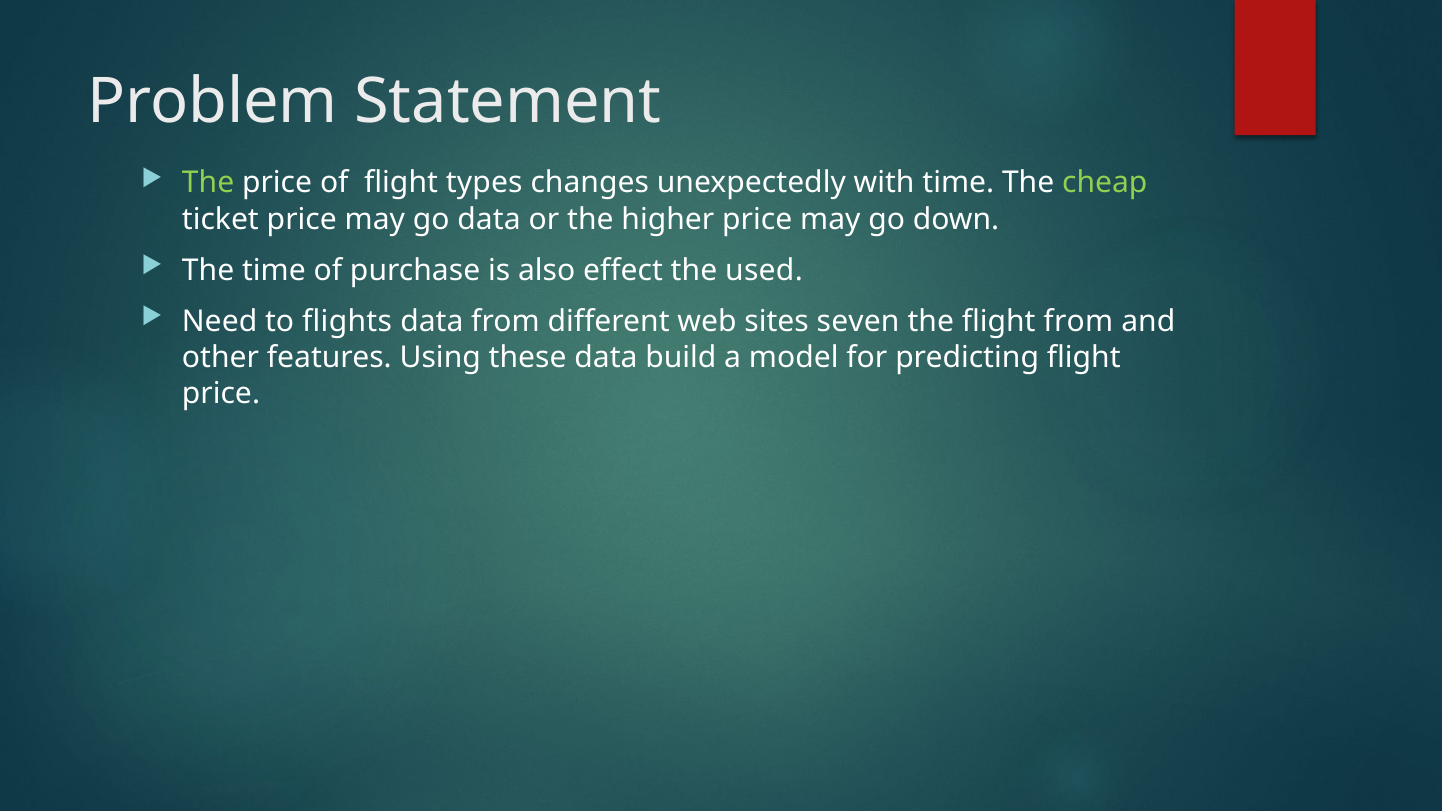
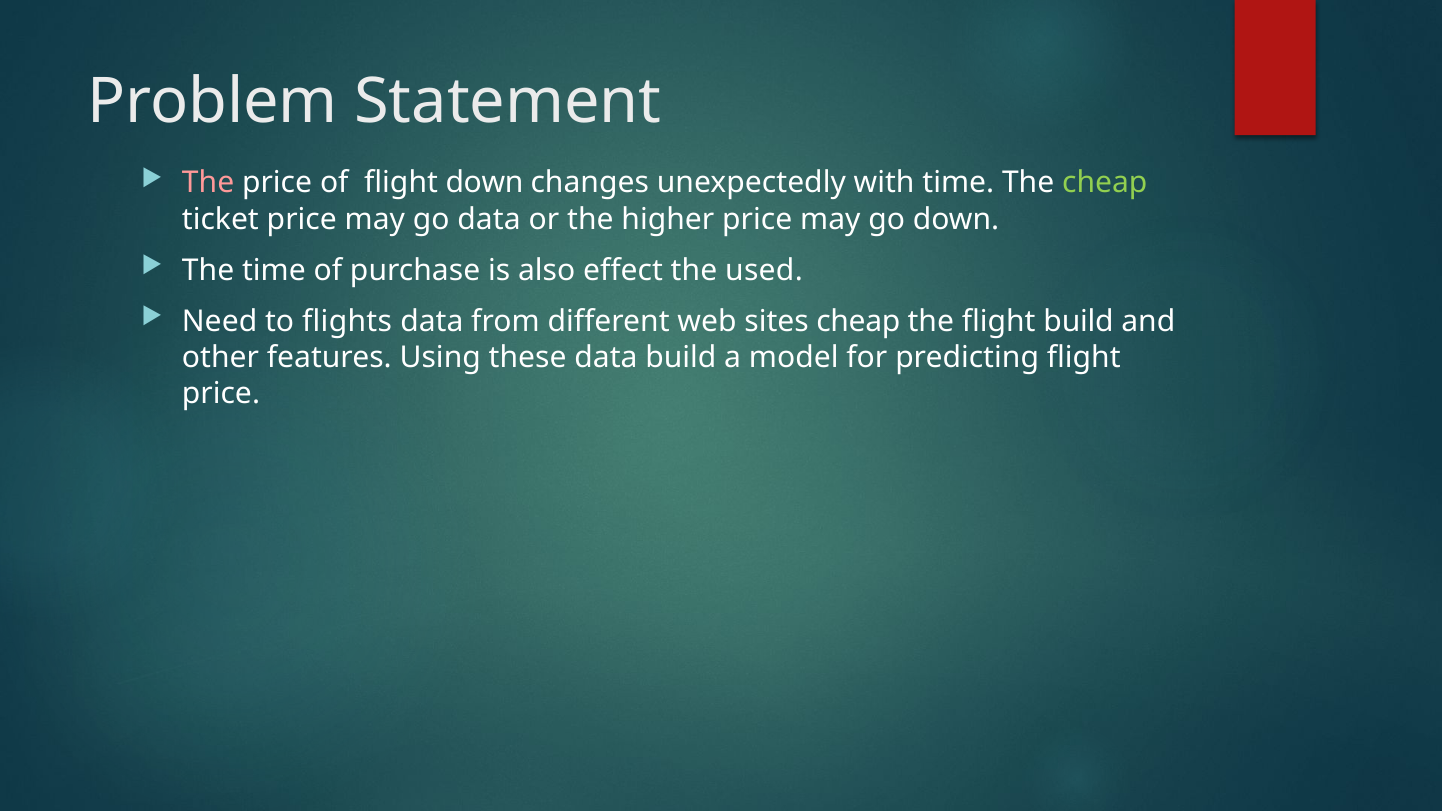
The colour: light green -> pink (208, 183)
flight types: types -> down (484, 183)
sites seven: seven -> cheap (858, 321)
flight from: from -> build (1079, 321)
